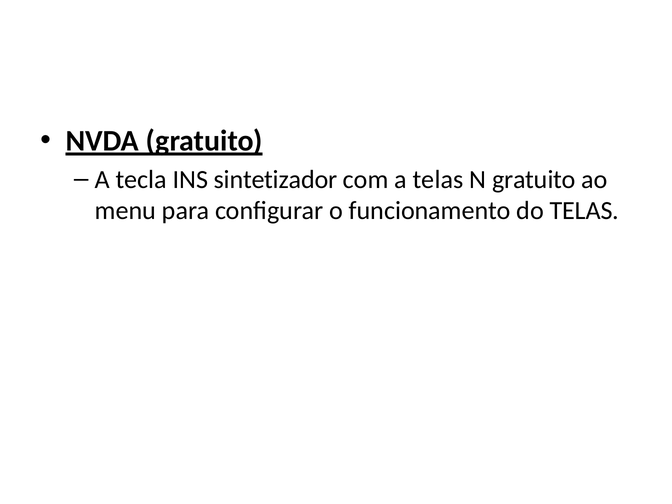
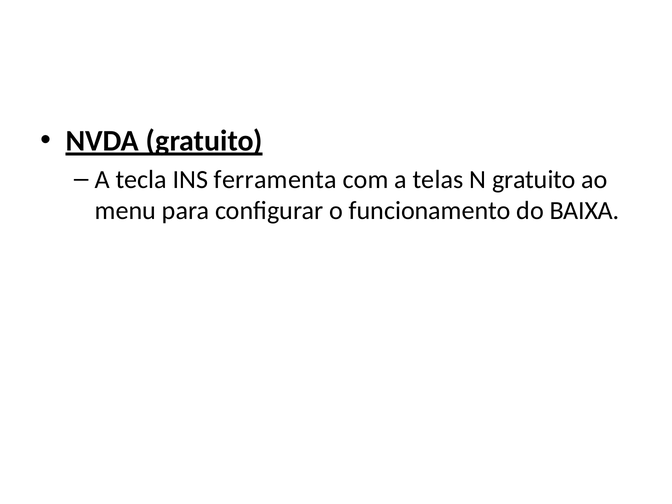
sintetizador: sintetizador -> ferramenta (275, 180)
do TELAS: TELAS -> BAIXA (584, 211)
